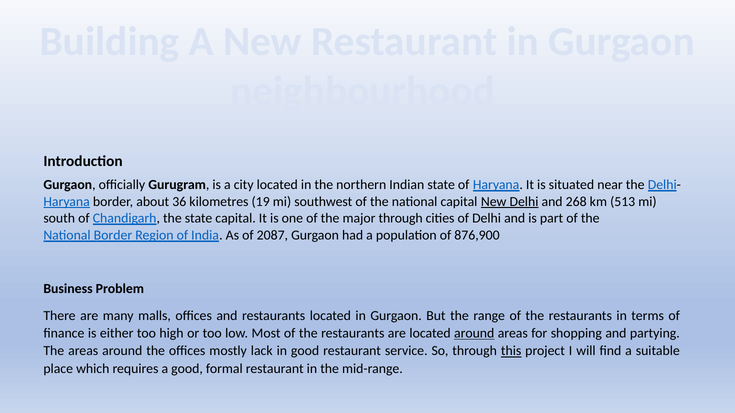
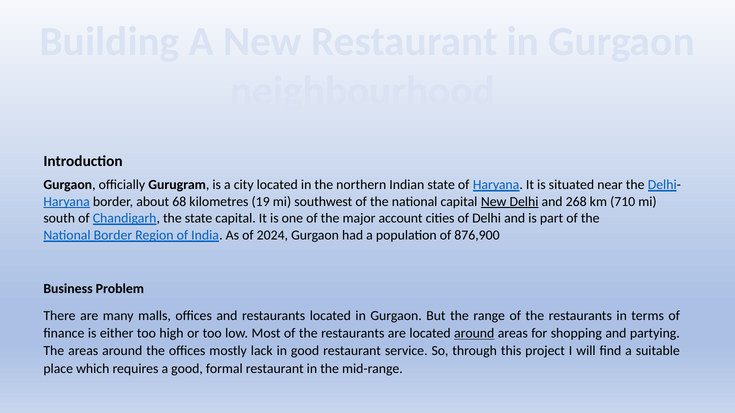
36: 36 -> 68 (179, 202)
513: 513 -> 710 (623, 202)
major through: through -> account (401, 219)
2087: 2087 -> 2024 (272, 235)
this underline: present -> none (511, 351)
